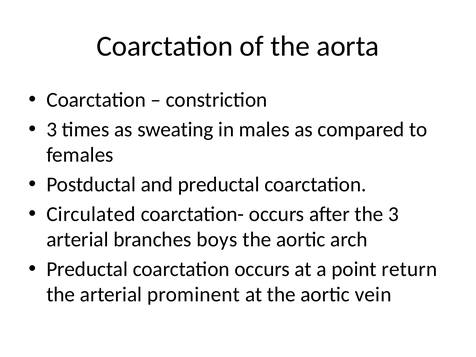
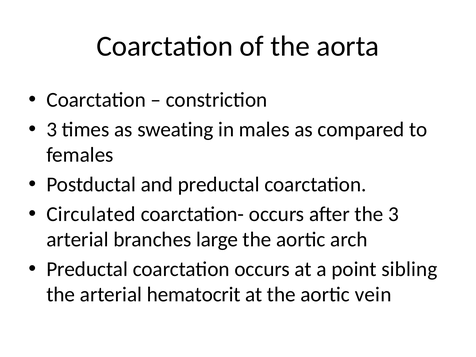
boys: boys -> large (217, 240)
return: return -> sibling (409, 269)
prominent: prominent -> hematocrit (194, 295)
